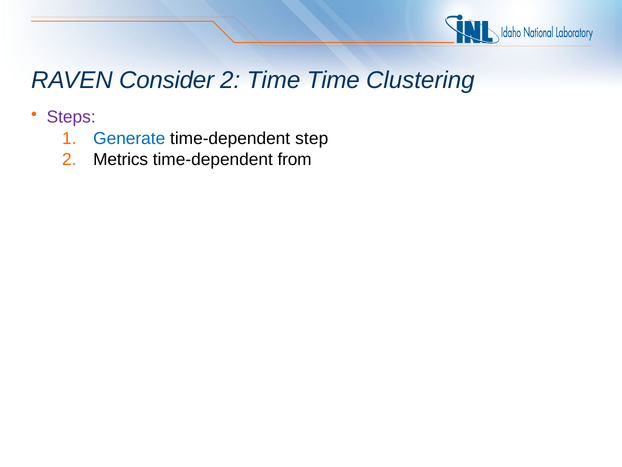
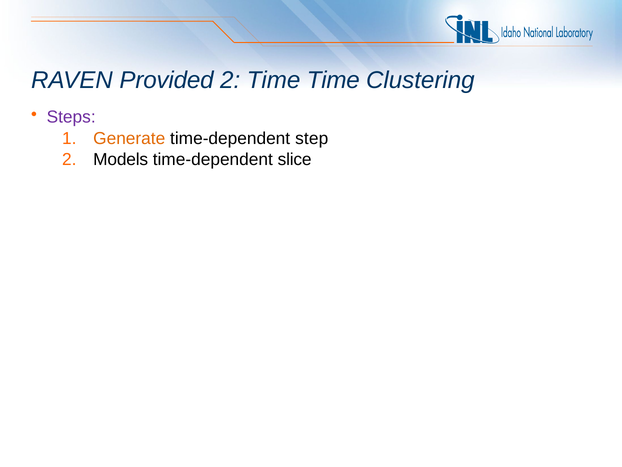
Consider: Consider -> Provided (167, 80)
Generate colour: blue -> orange (129, 138)
Metrics: Metrics -> Models (121, 159)
from: from -> slice (295, 159)
